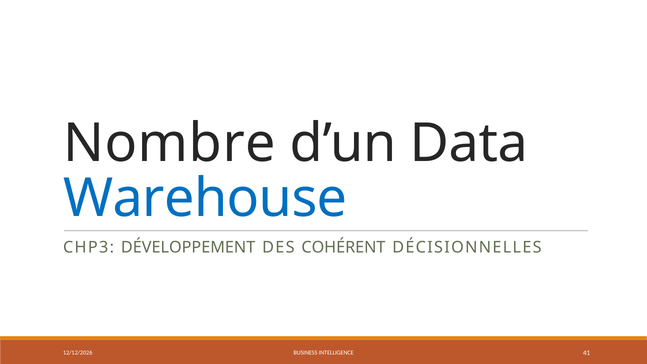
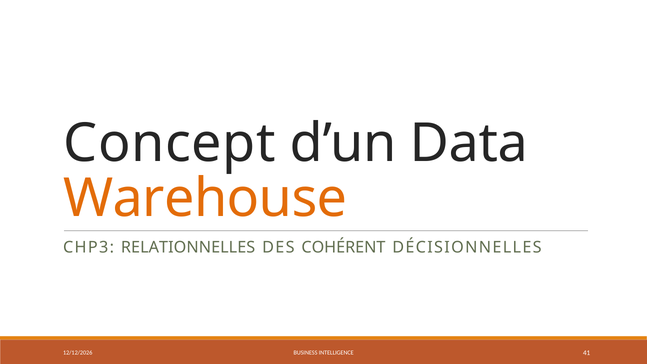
Nombre: Nombre -> Concept (169, 143)
Warehouse colour: blue -> orange (205, 198)
DÉVELOPPEMENT: DÉVELOPPEMENT -> RELATIONNELLES (188, 247)
